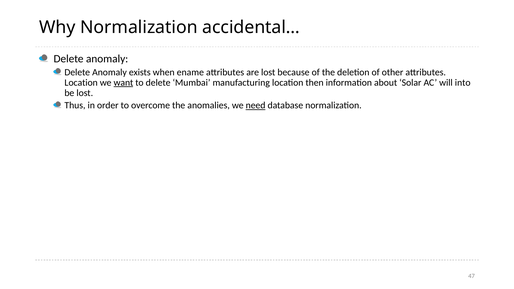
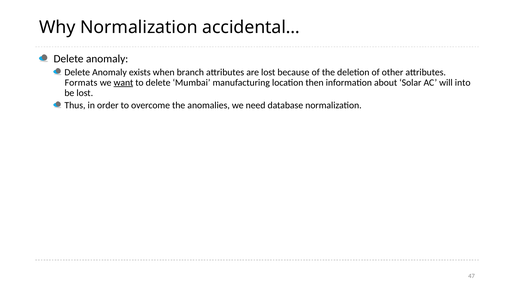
ename: ename -> branch (190, 72)
Location: Location -> Formats (81, 83)
need underline: present -> none (256, 105)
